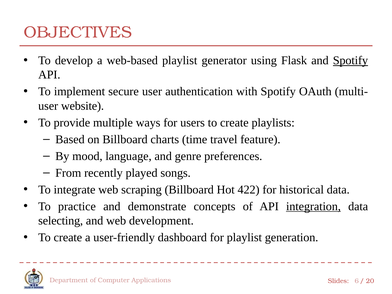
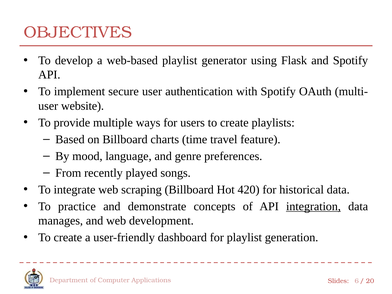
Spotify underline: present -> none (350, 60)
422: 422 -> 420 (249, 190)
selecting: selecting -> manages (61, 221)
